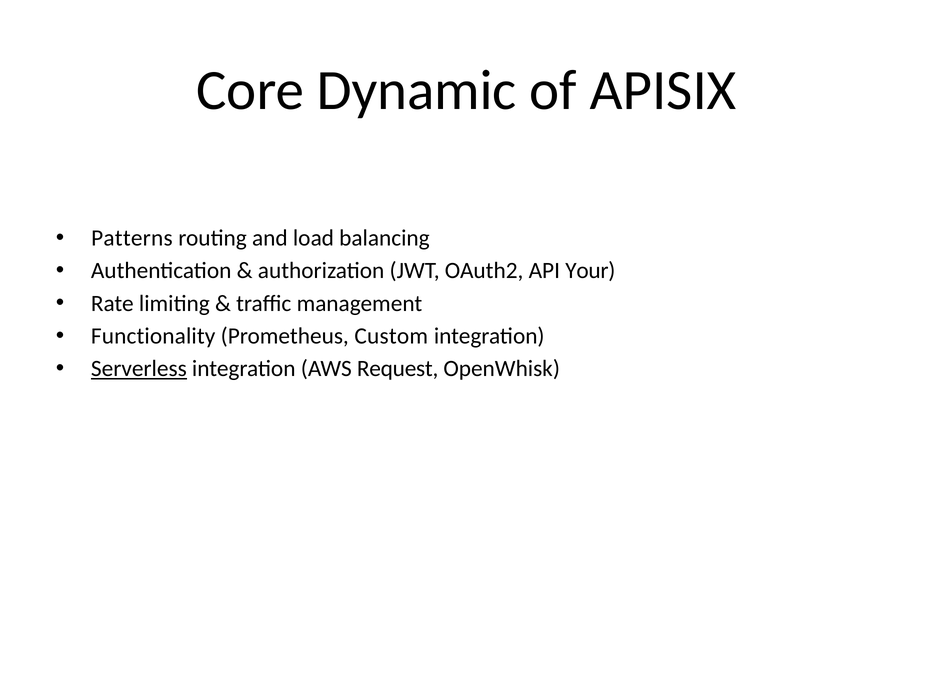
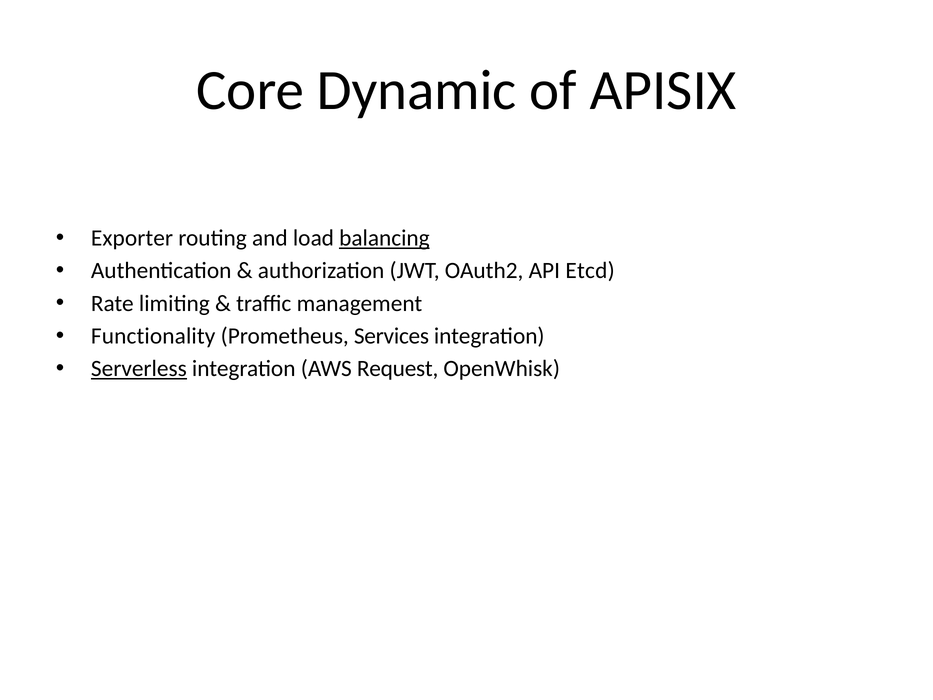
Patterns: Patterns -> Exporter (132, 238)
balancing underline: none -> present (384, 238)
Your: Your -> Etcd (590, 271)
Custom: Custom -> Services (391, 336)
